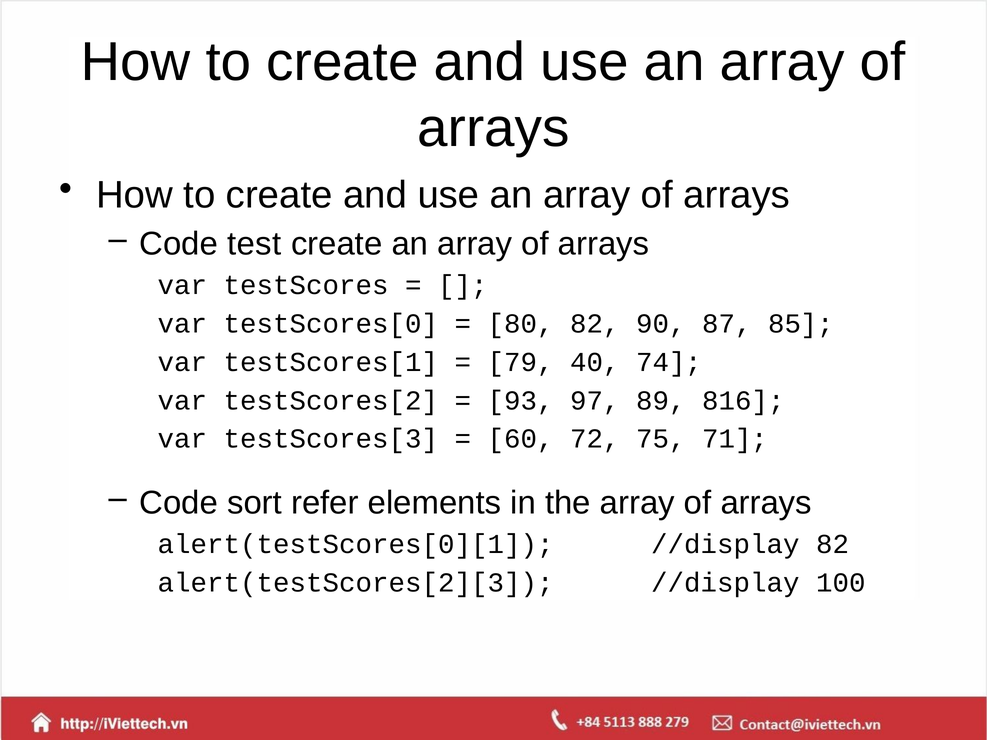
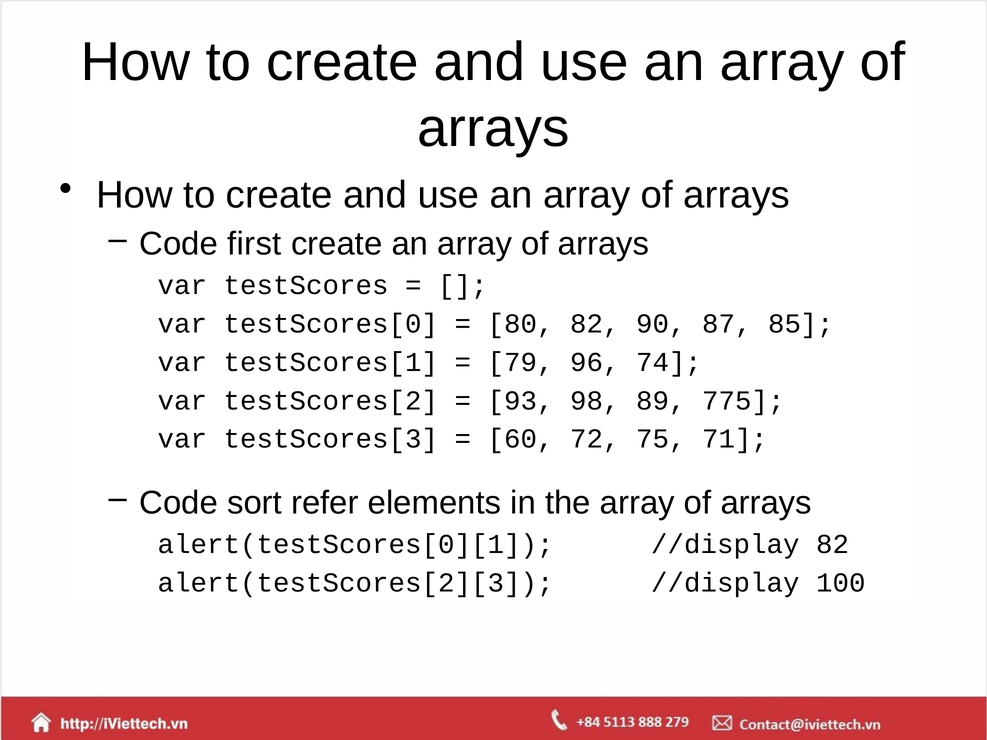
test: test -> first (254, 244)
40: 40 -> 96 (595, 362)
97: 97 -> 98 (595, 401)
816: 816 -> 775 (743, 401)
